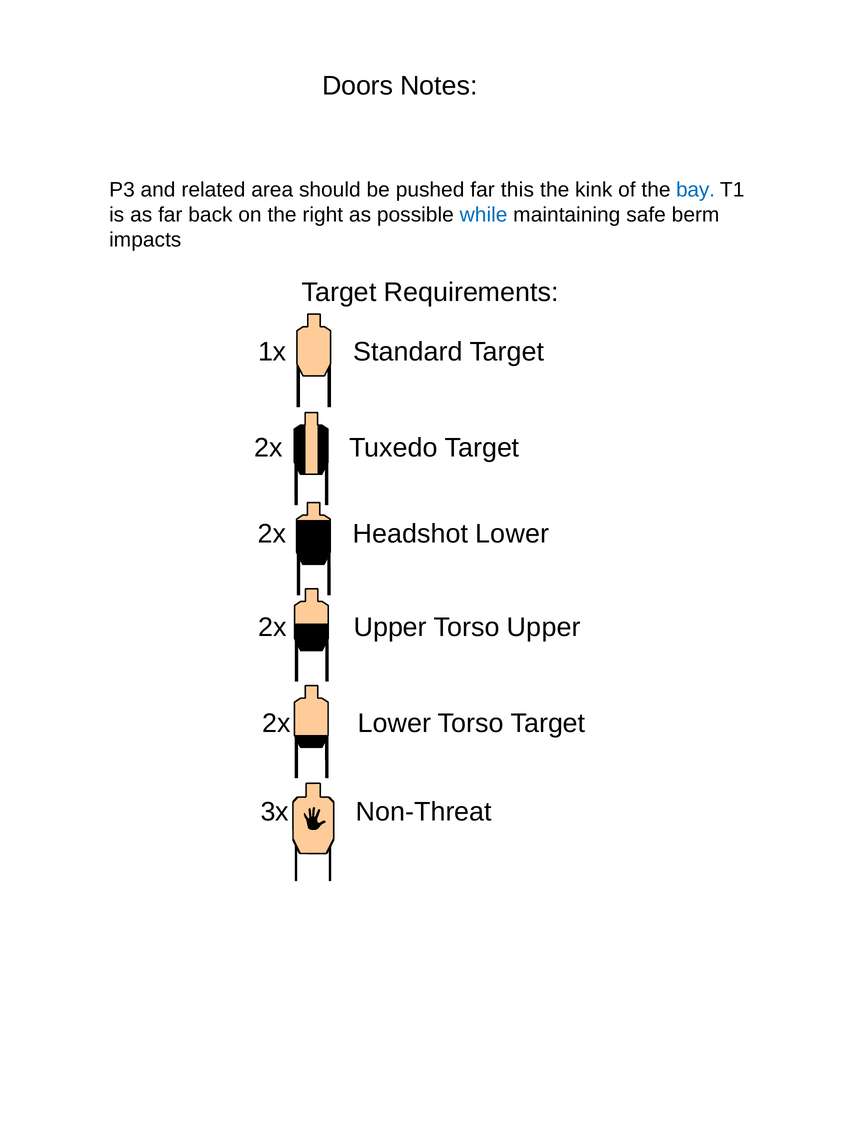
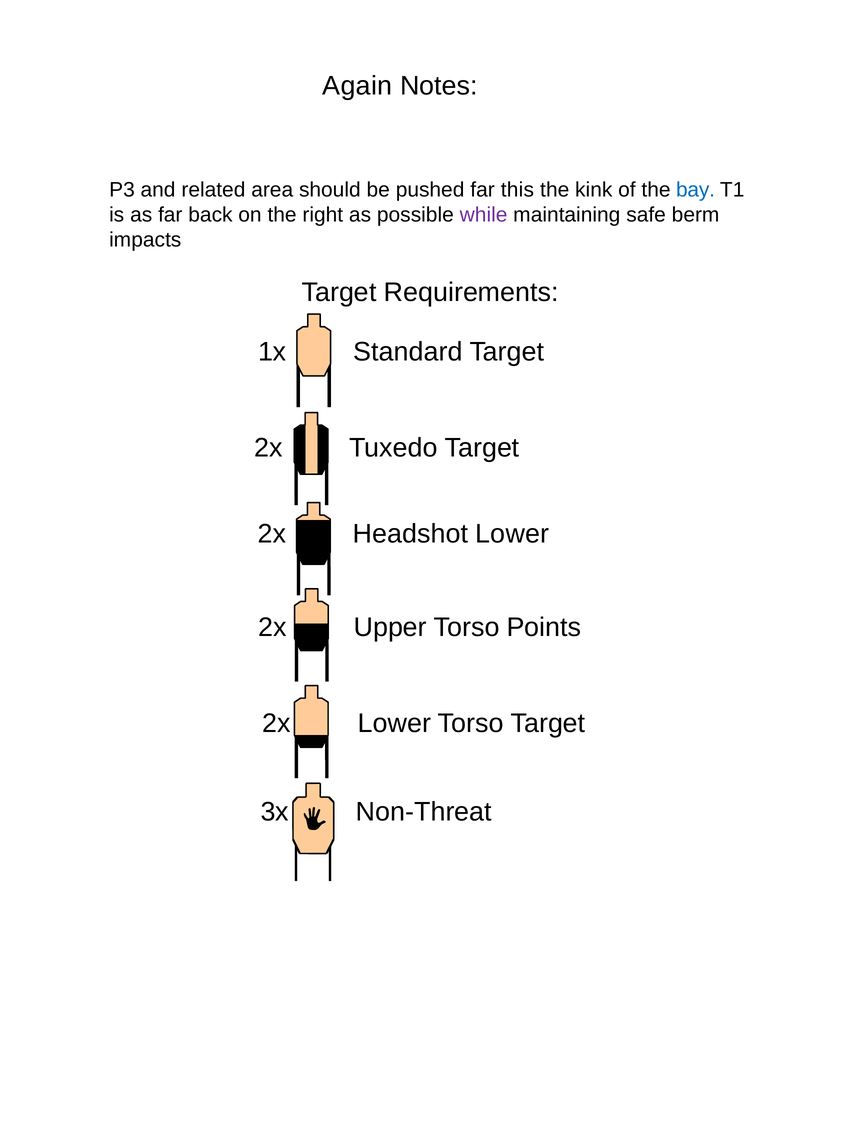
Doors: Doors -> Again (357, 86)
while colour: blue -> purple (484, 215)
Torso Upper: Upper -> Points (544, 627)
